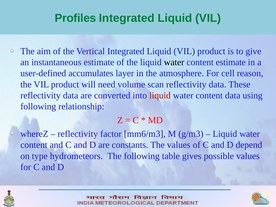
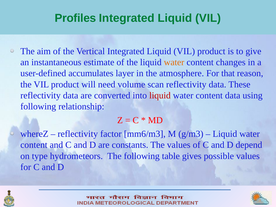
water colour: black -> orange (174, 62)
content estimate: estimate -> changes (231, 62)
cell: cell -> that (228, 73)
